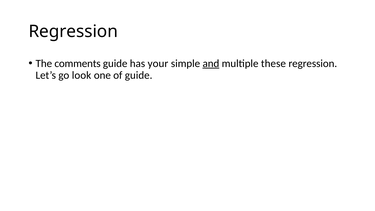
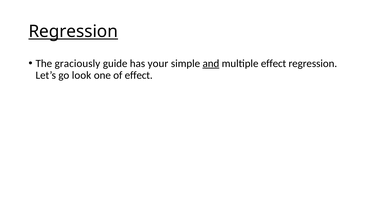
Regression underline: none -> present (73, 32)
comments: comments -> graciously (77, 63)
multiple these: these -> effect (274, 63)
of guide: guide -> effect (139, 75)
